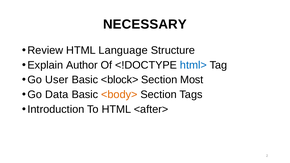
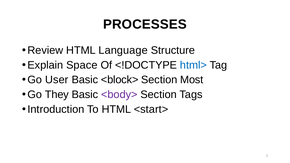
NECESSARY: NECESSARY -> PROCESSES (145, 24)
Author: Author -> Space (82, 65)
Data: Data -> They (57, 95)
<body> colour: orange -> purple (119, 95)
<after>: <after> -> <start> (151, 109)
